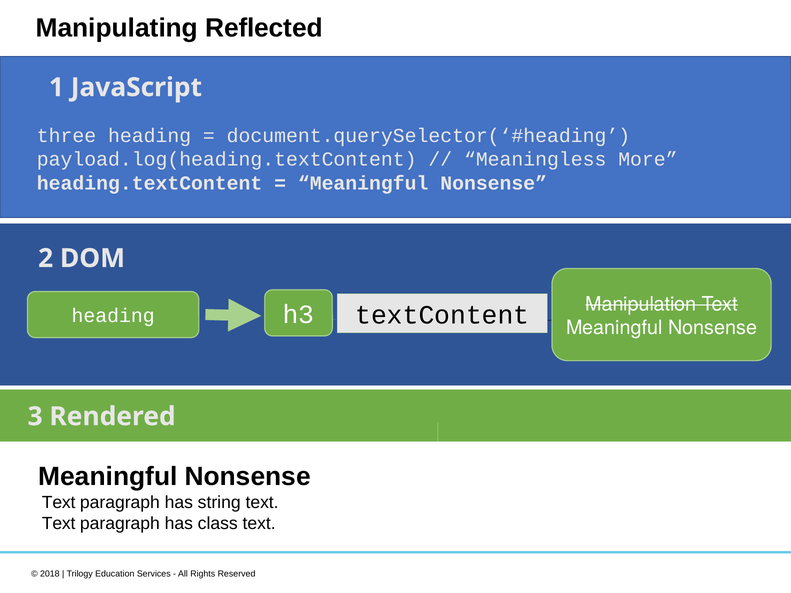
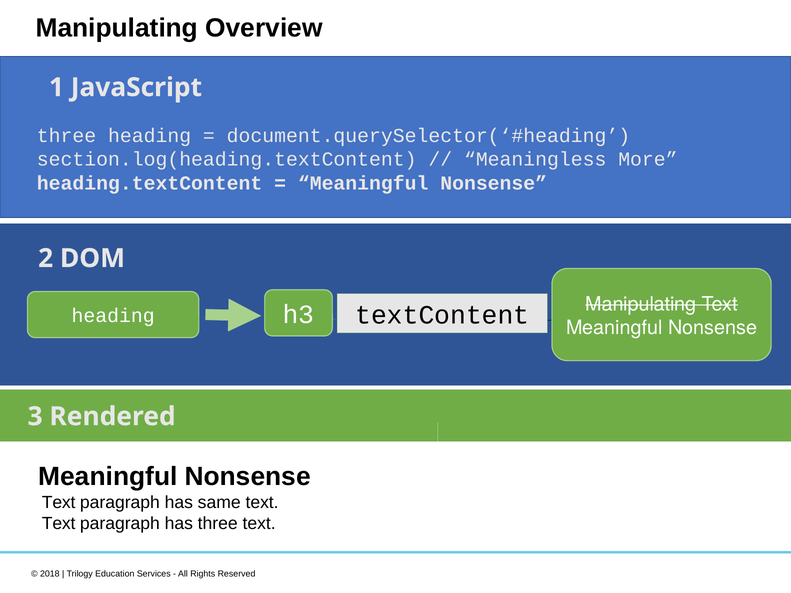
Reflected: Reflected -> Overview (264, 28)
payload.log(heading.textContent: payload.log(heading.textContent -> section.log(heading.textContent (227, 159)
h3 Manipulation: Manipulation -> Manipulating (641, 304)
string: string -> same (219, 503)
has class: class -> three (218, 524)
